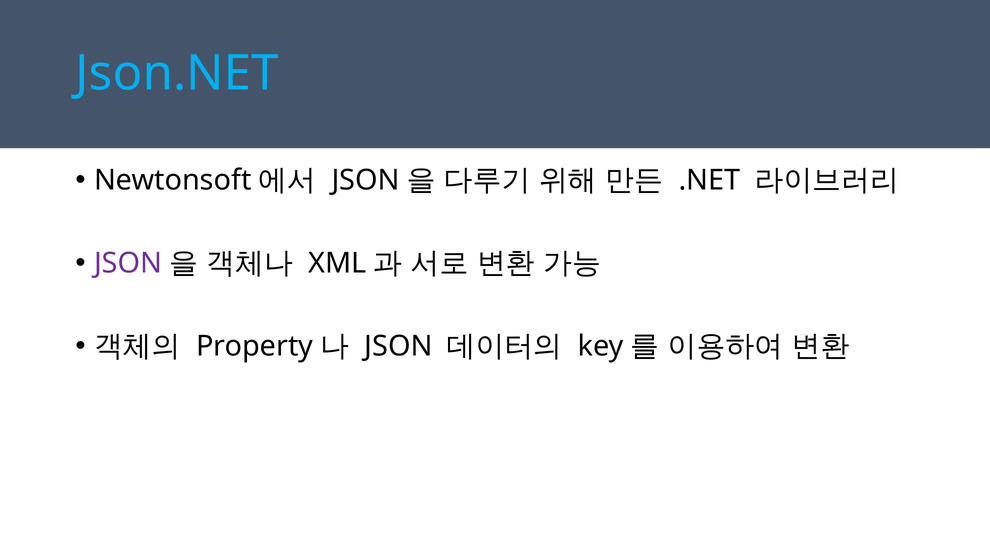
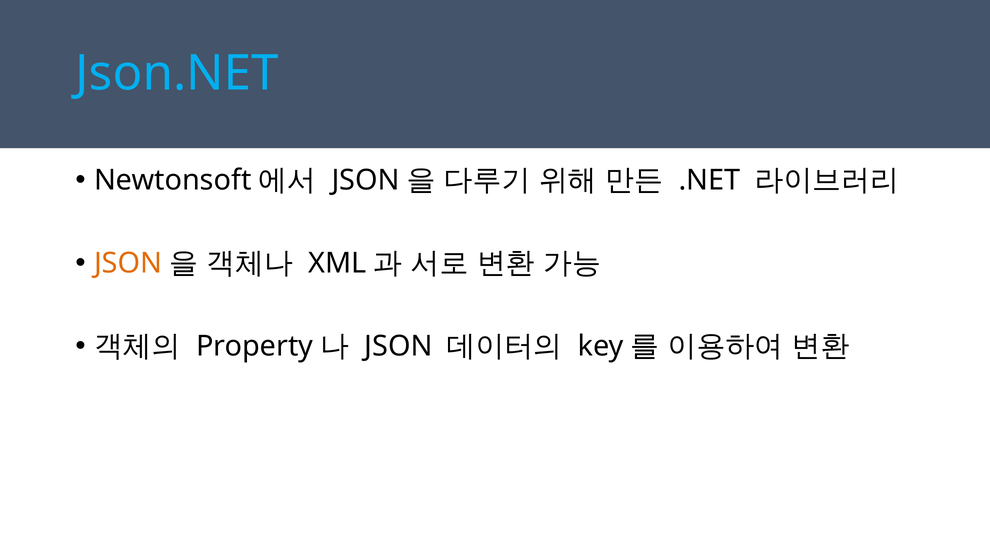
JSON colour: purple -> orange (128, 263)
